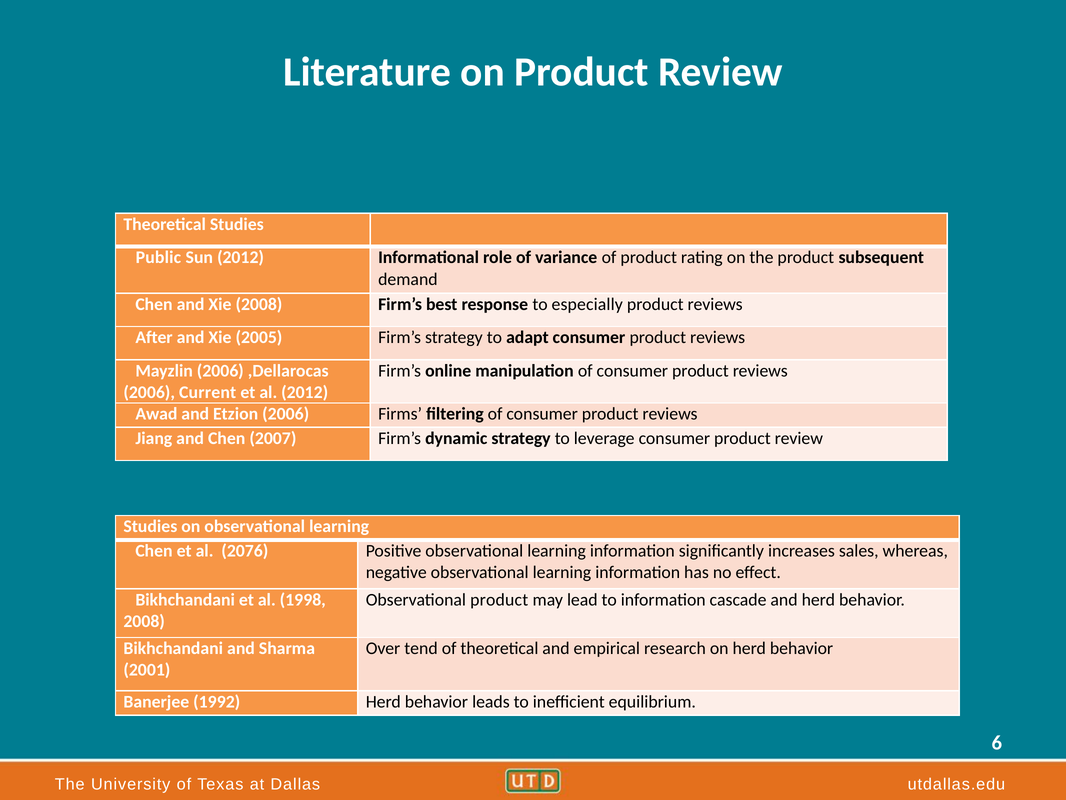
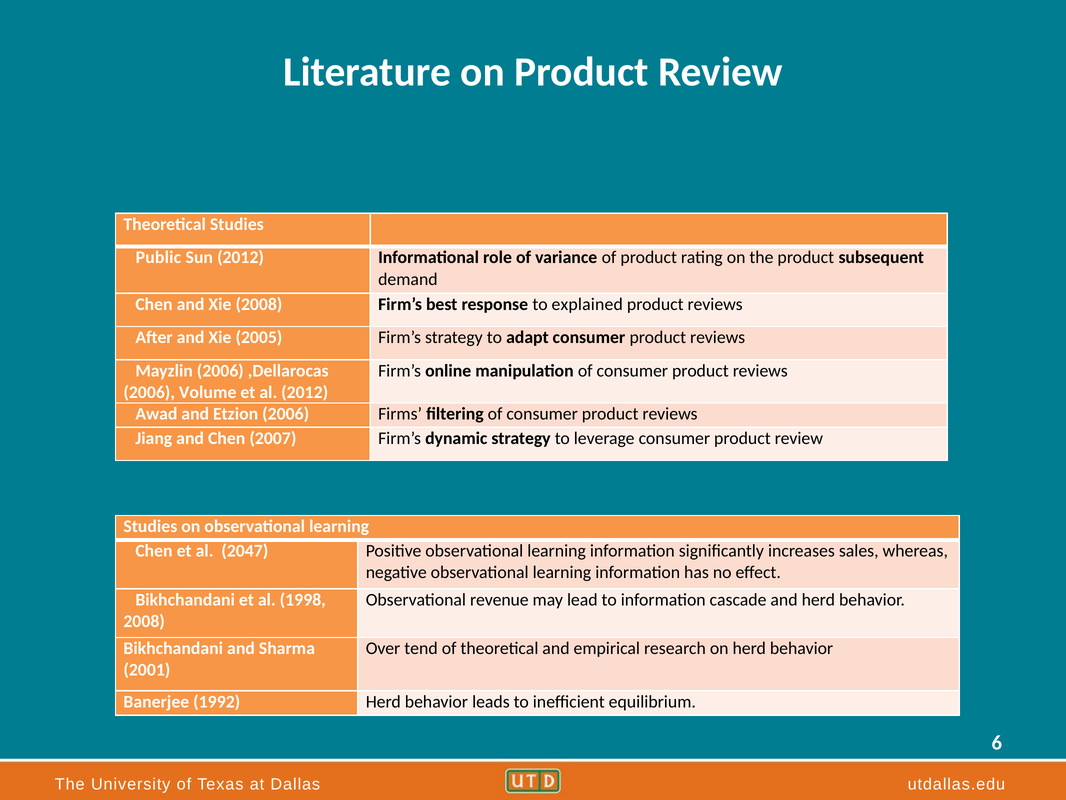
especially: especially -> explained (587, 304)
Current: Current -> Volume (208, 392)
2076: 2076 -> 2047 (245, 551)
Observational product: product -> revenue (499, 599)
